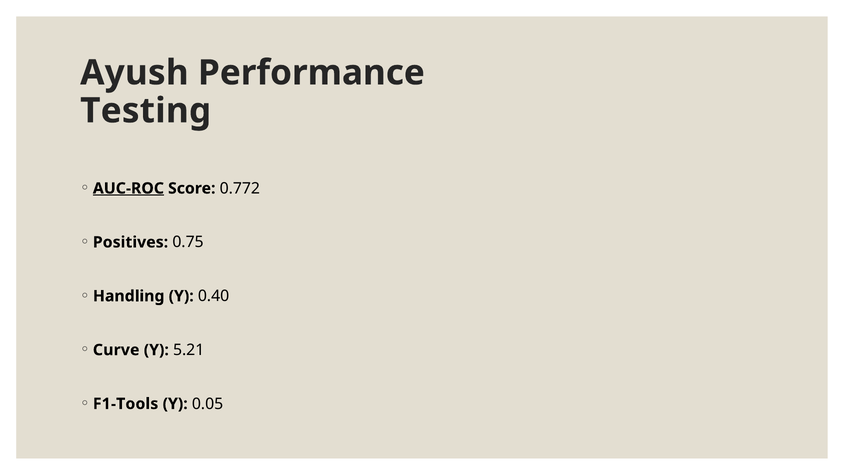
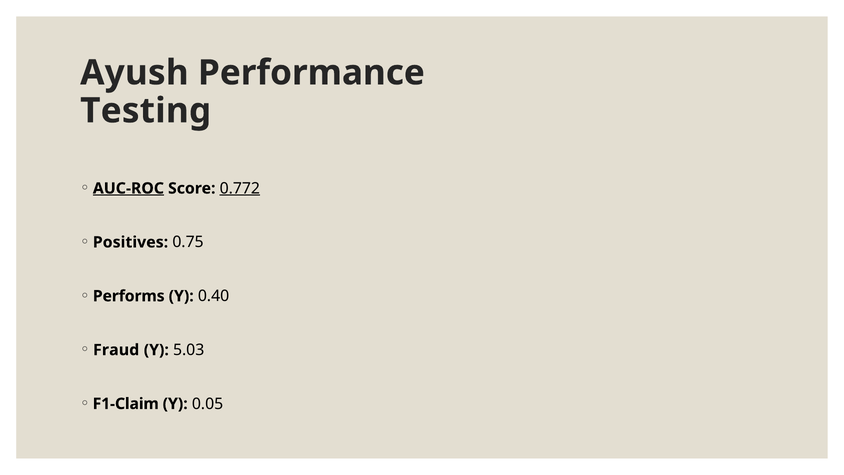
0.772 underline: none -> present (240, 188)
Handling: Handling -> Performs (129, 296)
Curve: Curve -> Fraud (116, 350)
5.21: 5.21 -> 5.03 (189, 350)
F1-Tools: F1-Tools -> F1-Claim (126, 404)
